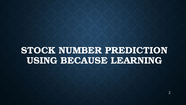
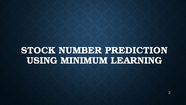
BECAUSE: BECAUSE -> MINIMUM (84, 60)
